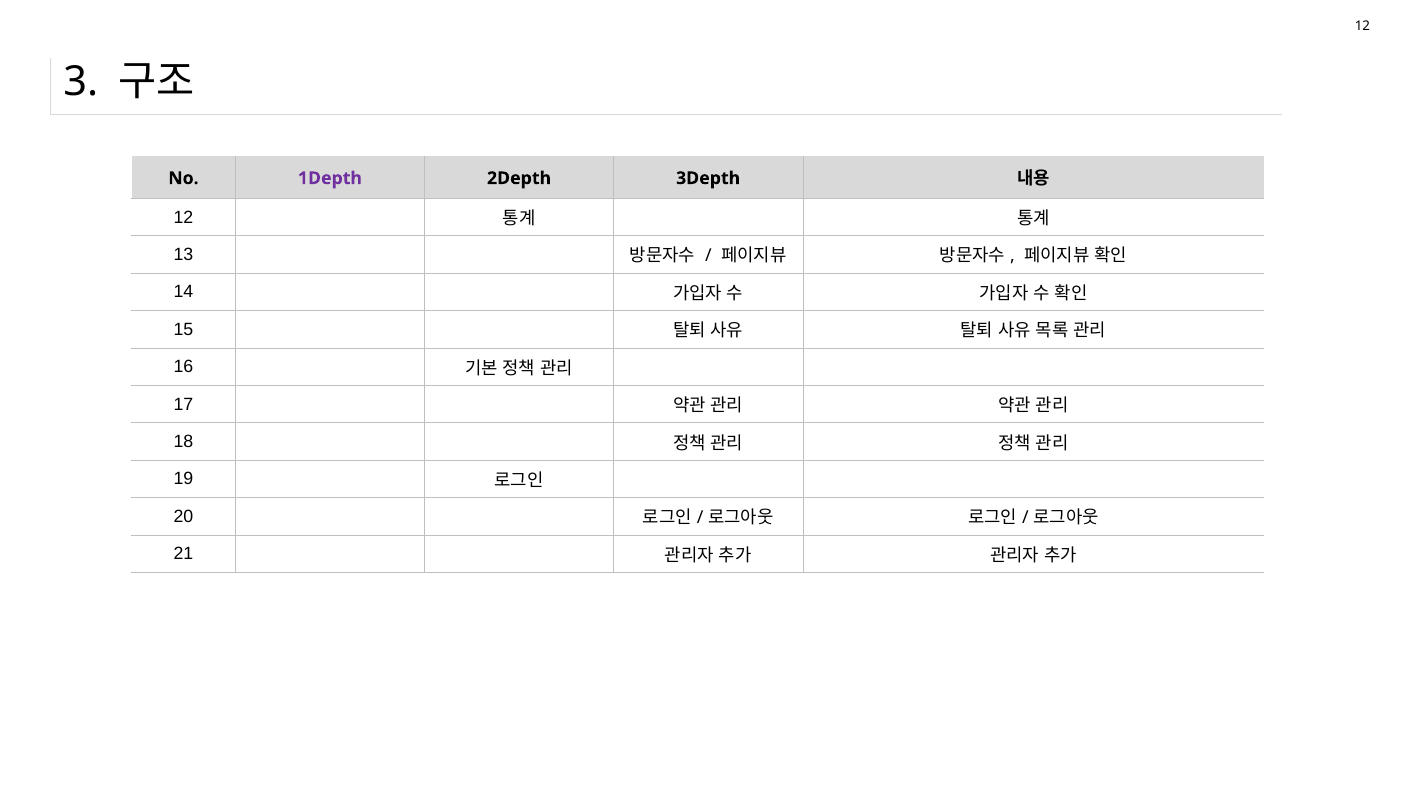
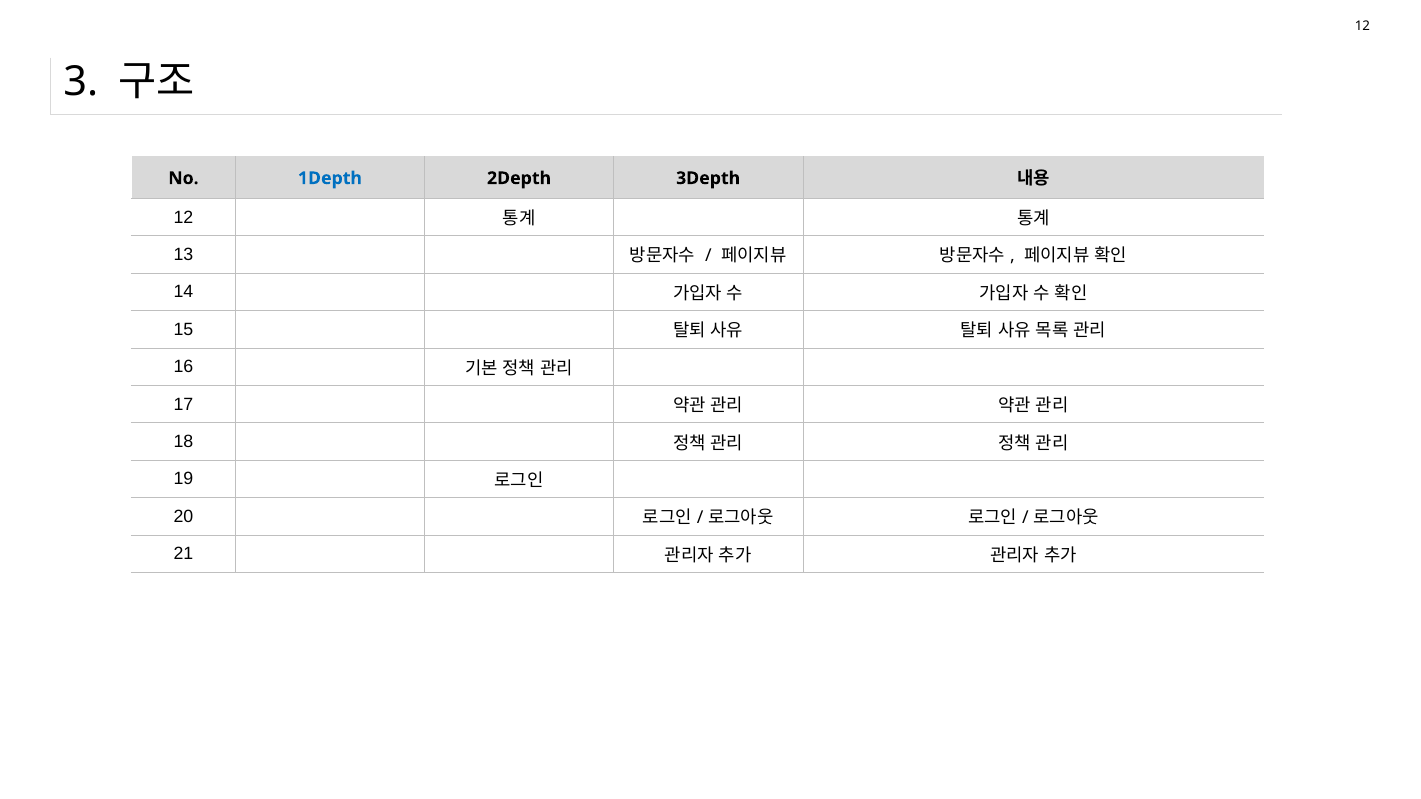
1Depth colour: purple -> blue (330, 178)
